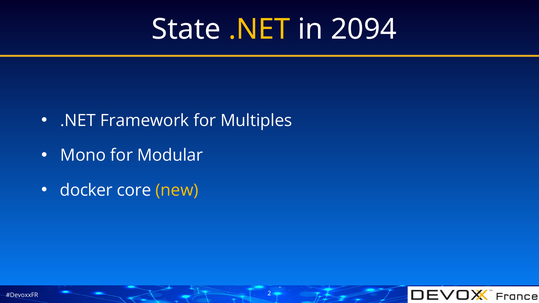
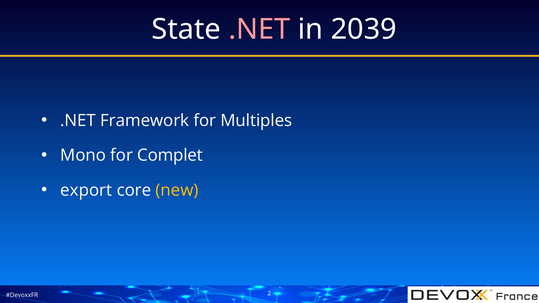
.NET colour: yellow -> pink (259, 29)
2094: 2094 -> 2039 (364, 29)
Modular: Modular -> Complet (170, 155)
docker: docker -> export (86, 190)
